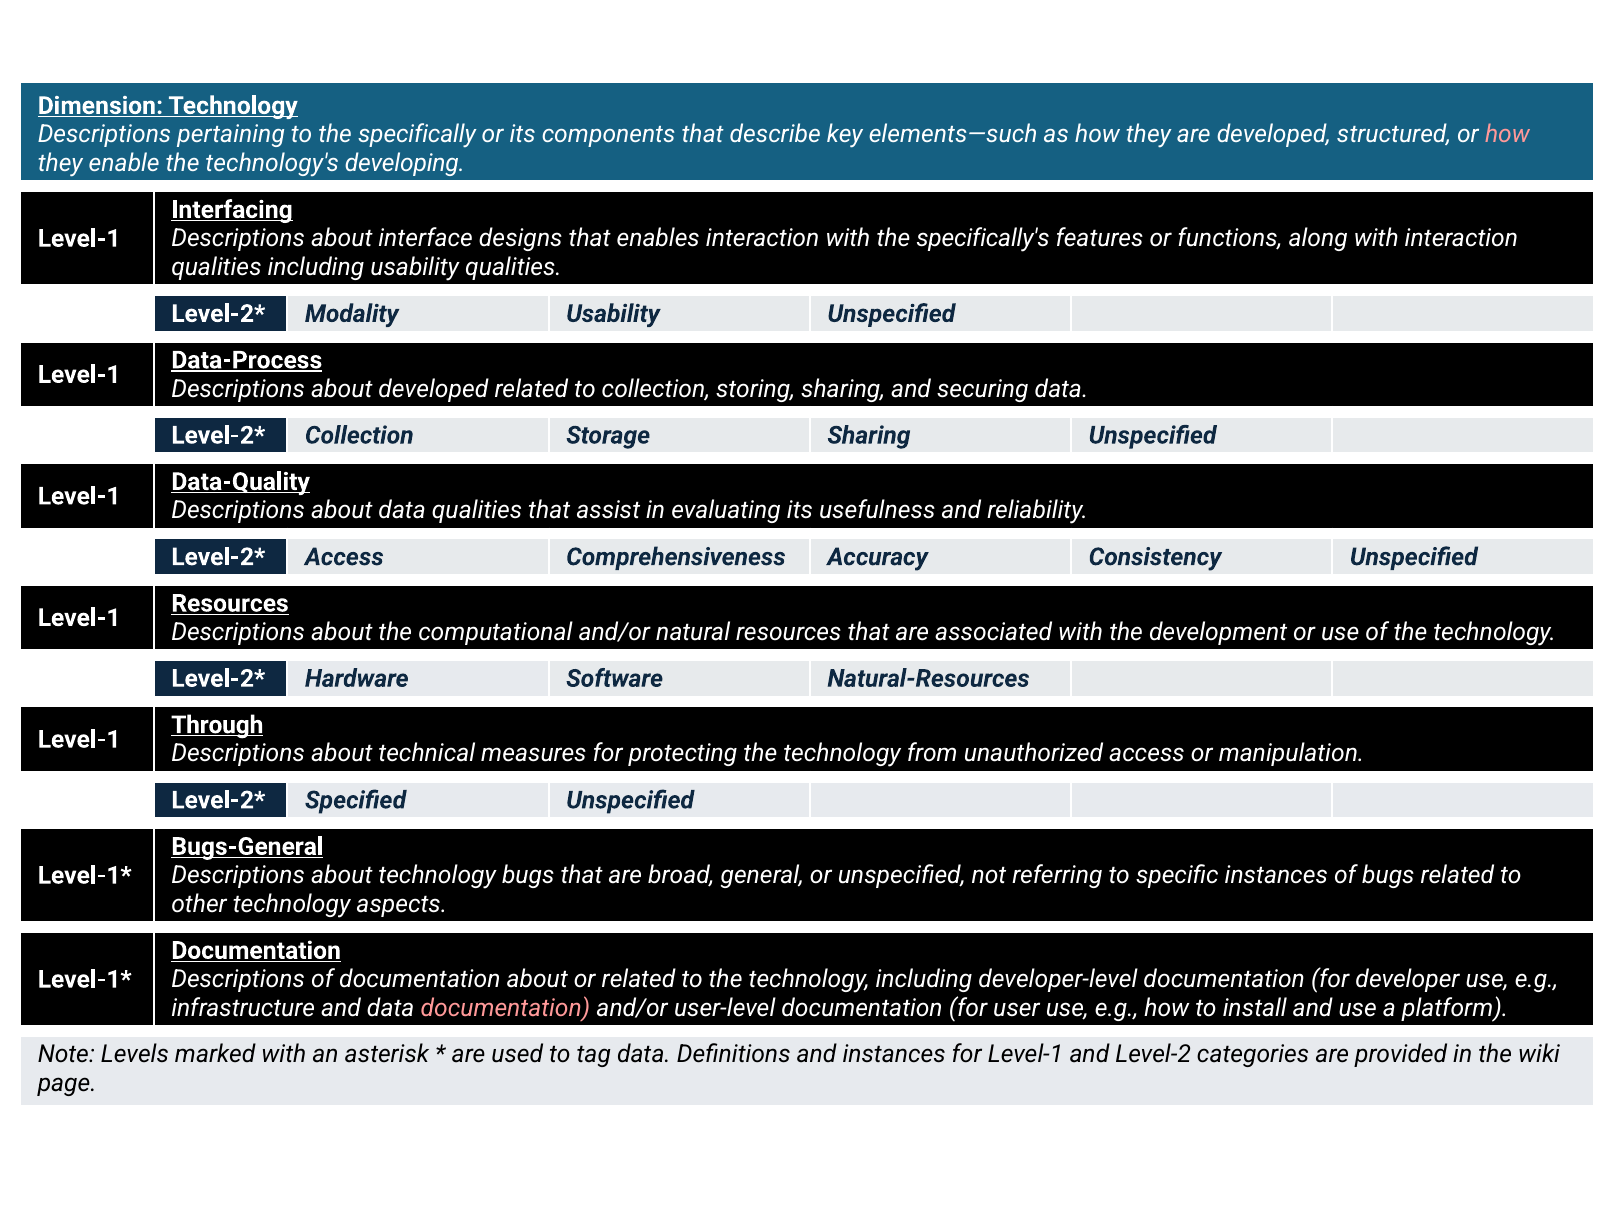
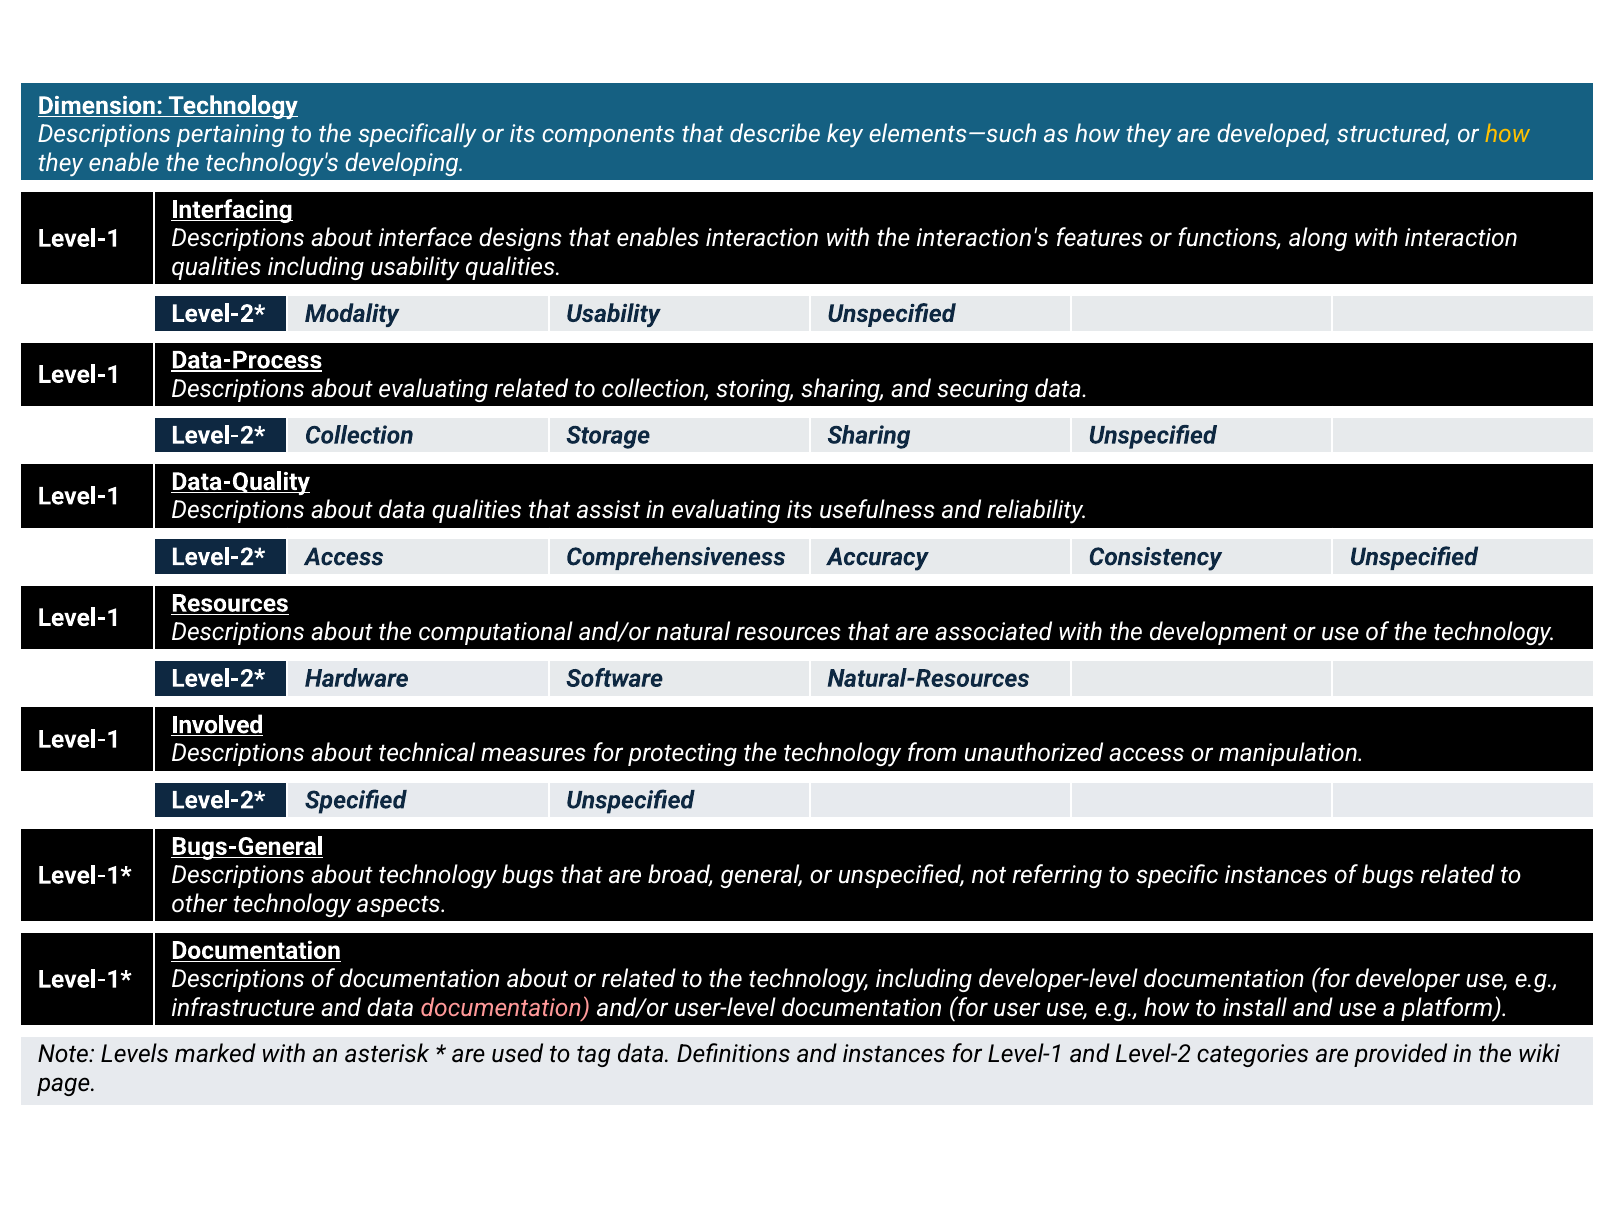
how colour: pink -> yellow (1507, 135)
specifically's: specifically's -> interaction's (983, 238)
about developed: developed -> evaluating (433, 389)
Through: Through -> Involved (217, 725)
